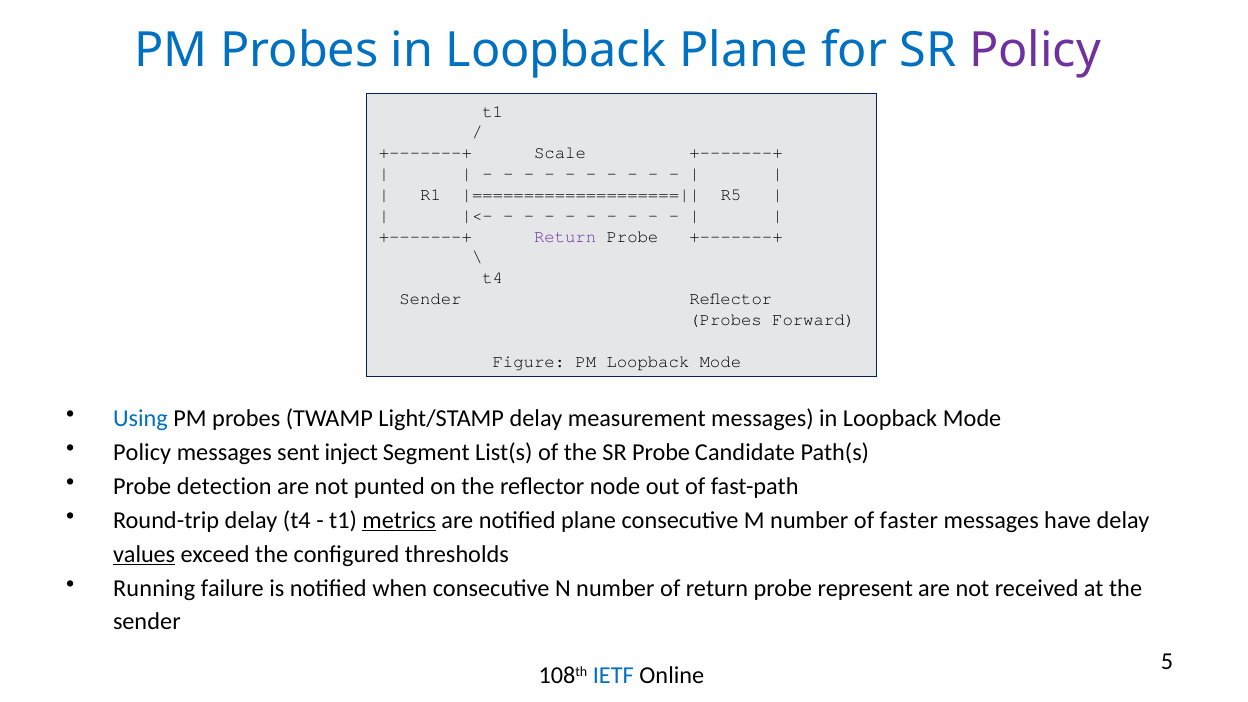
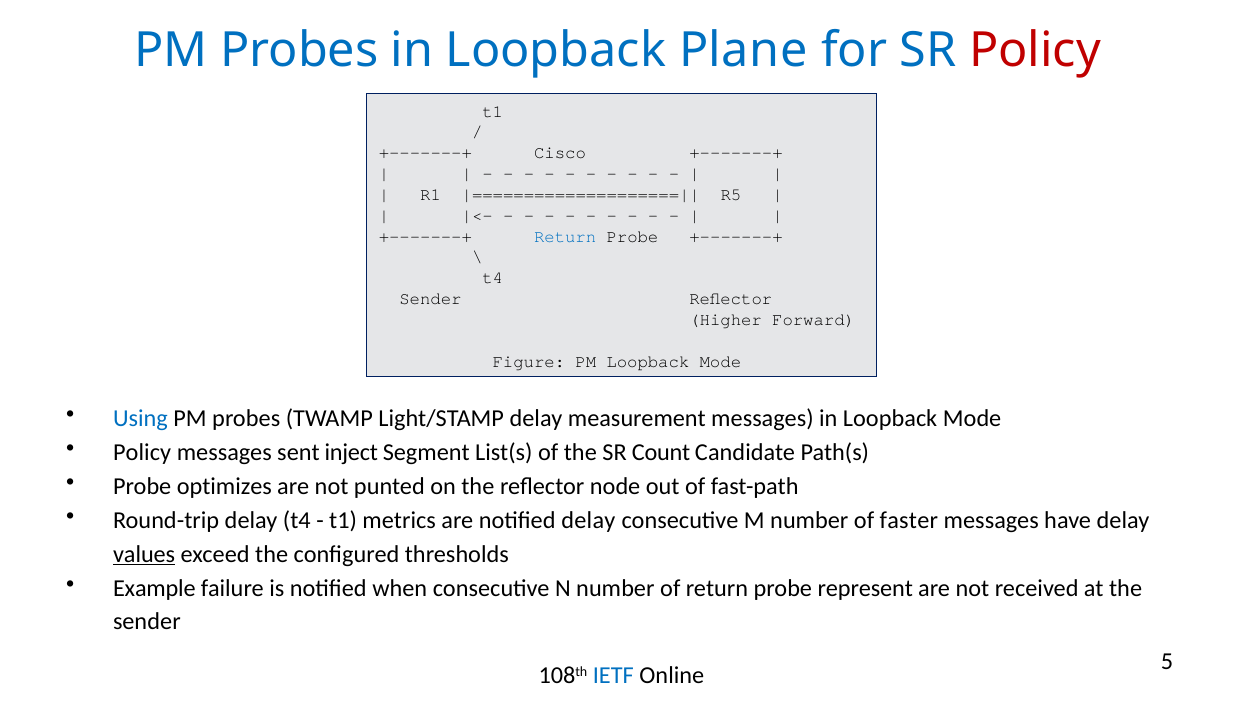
Policy colour: purple -> red (1035, 50)
Scale: Scale -> Cisco (560, 153)
Return colour: purple -> blue (565, 236)
Probes: Probes -> Higher (726, 320)
SR Probe: Probe -> Count (661, 452)
detection: detection -> optimizes (224, 486)
metrics underline: present -> none (399, 520)
notified plane: plane -> delay (588, 520)
Running: Running -> Example (154, 588)
